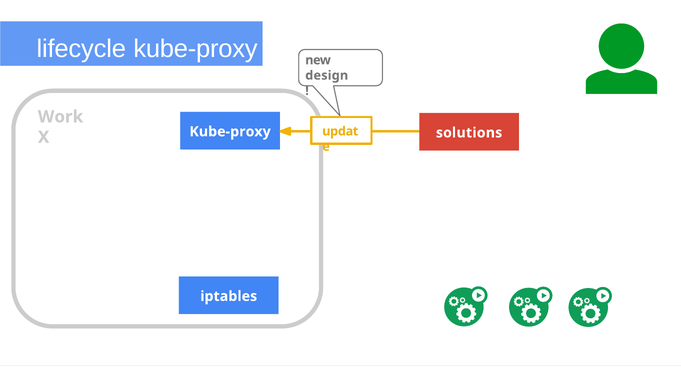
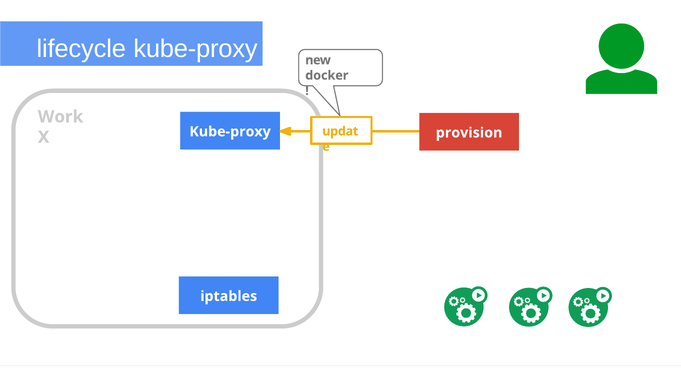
design: design -> docker (327, 75)
solutions: solutions -> provision (469, 133)
